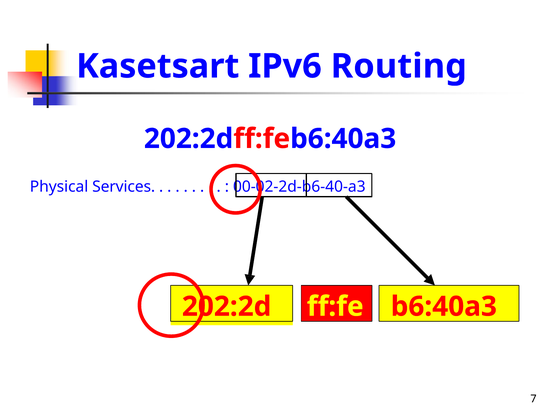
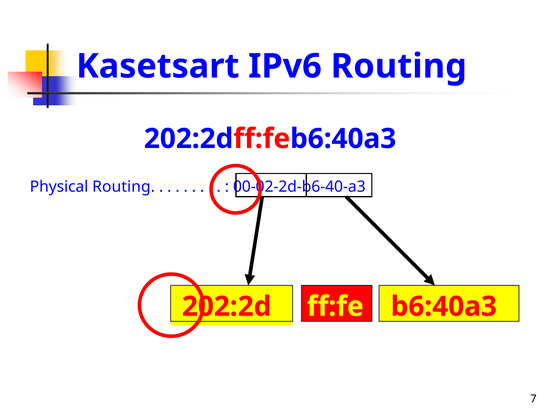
Physical Services: Services -> Routing (124, 187)
